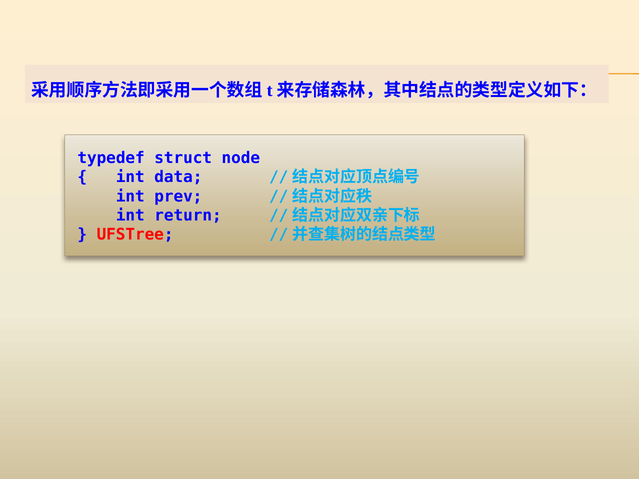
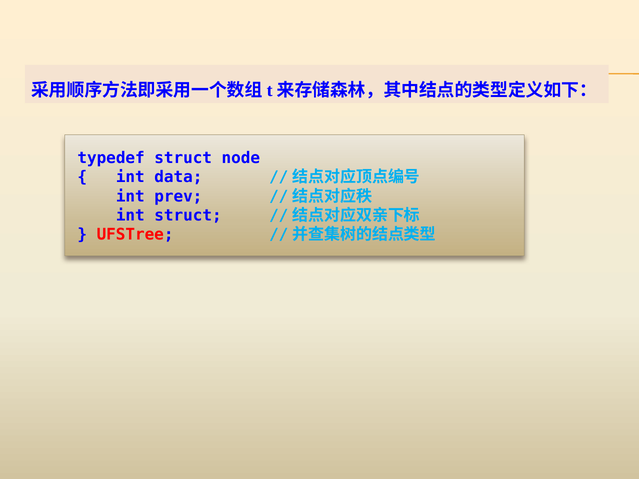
int return: return -> struct (188, 216)
